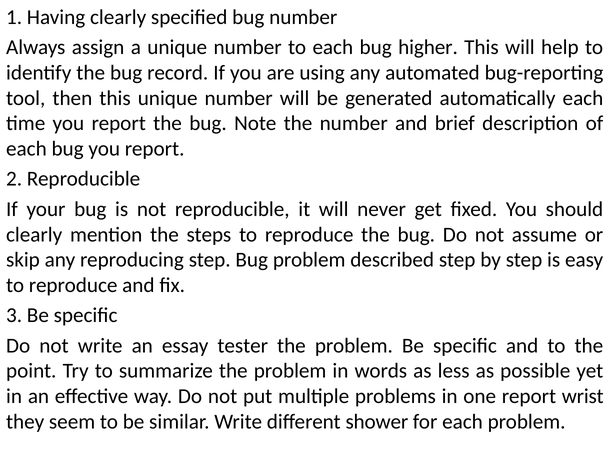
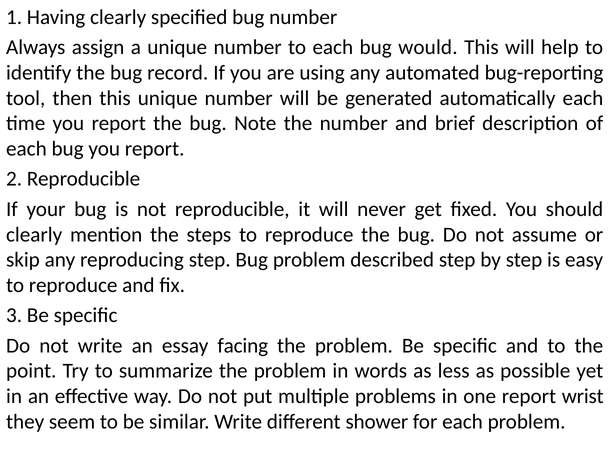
higher: higher -> would (428, 47)
tester: tester -> facing (243, 346)
